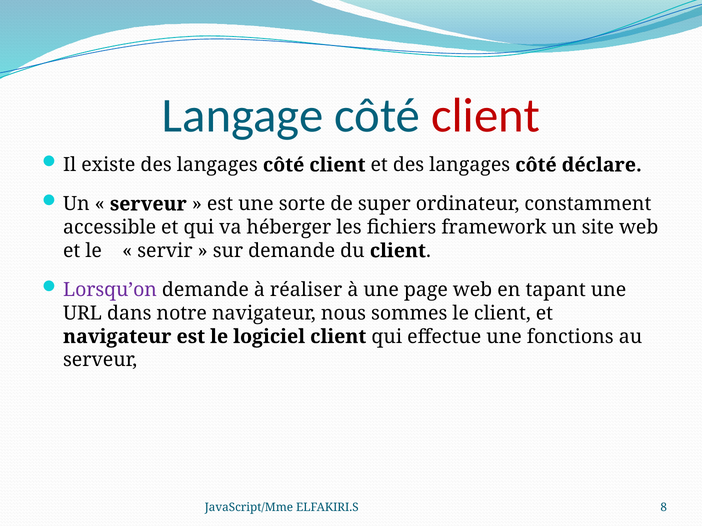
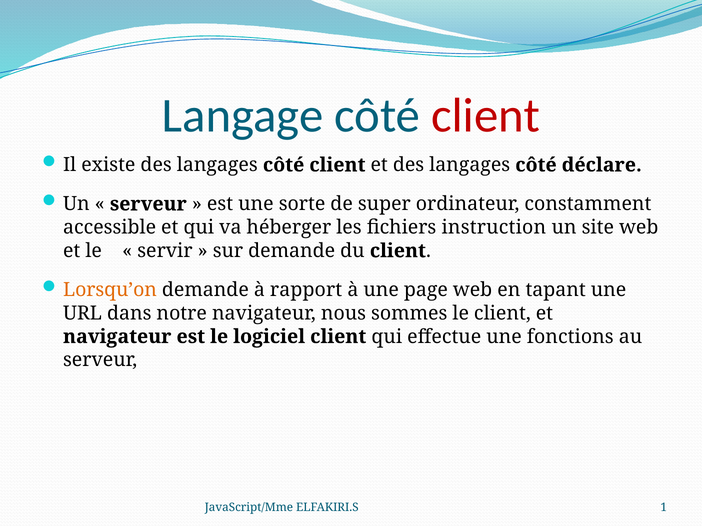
framework: framework -> instruction (494, 228)
Lorsqu’on colour: purple -> orange (110, 290)
réaliser: réaliser -> rapport (306, 290)
8: 8 -> 1 (664, 508)
